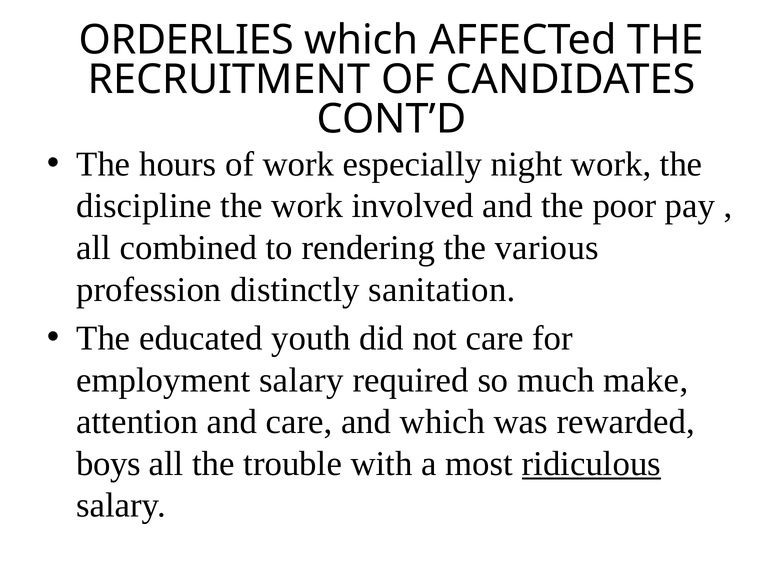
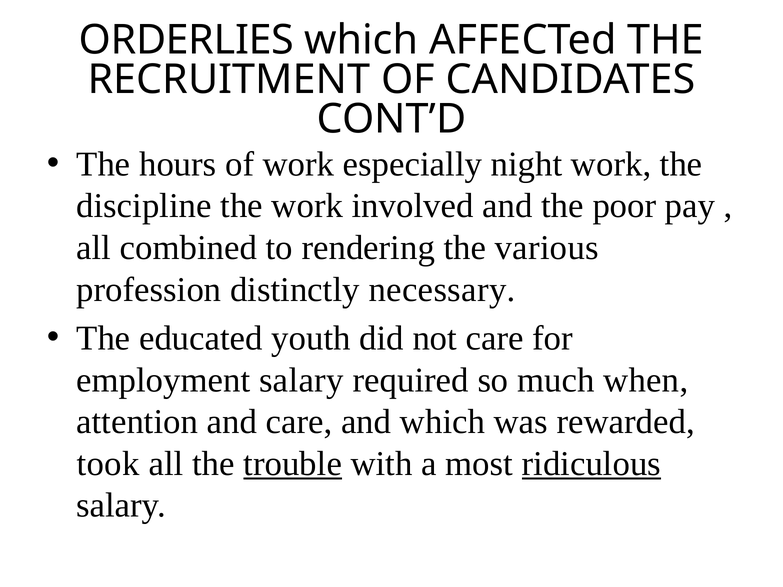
sanitation: sanitation -> necessary (442, 290)
make: make -> when (646, 380)
boys: boys -> took (108, 464)
trouble underline: none -> present (293, 464)
